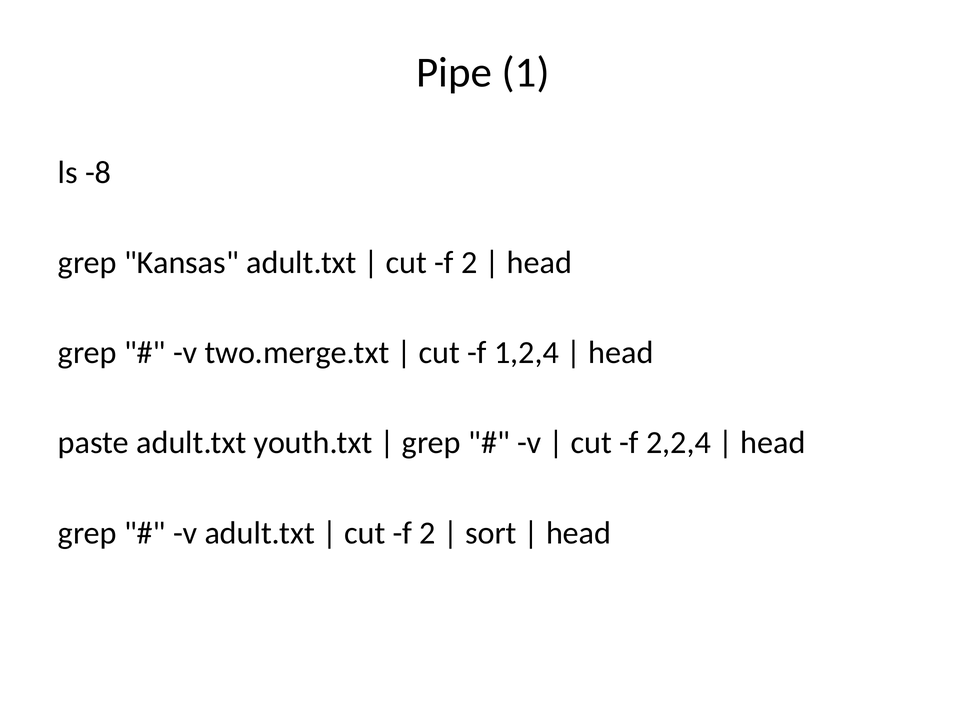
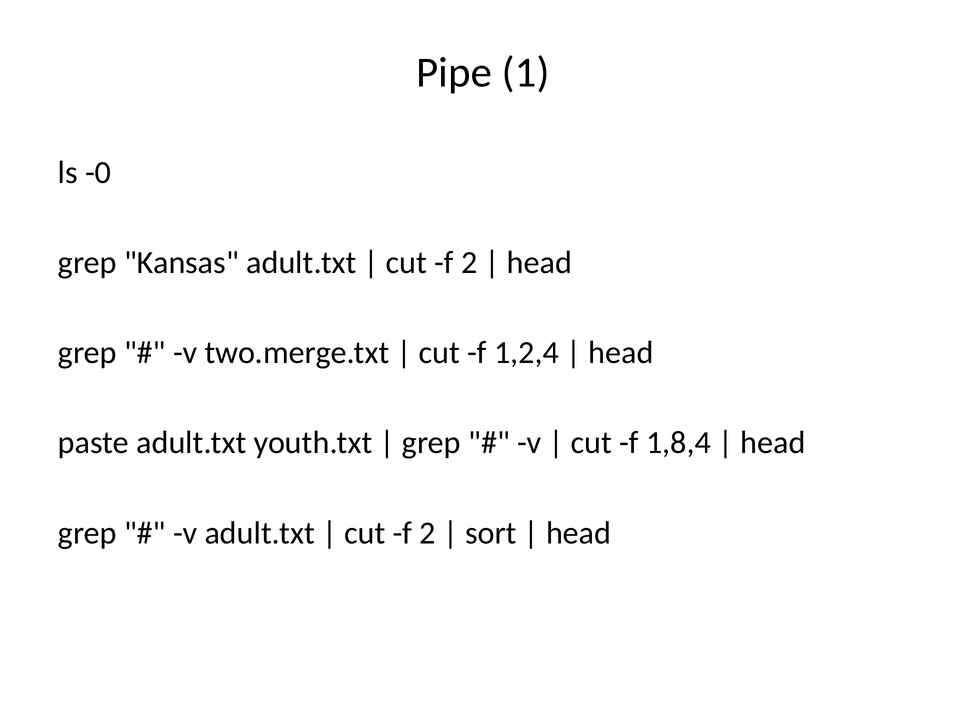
-8: -8 -> -0 (98, 173)
2,2,4: 2,2,4 -> 1,8,4 (679, 443)
